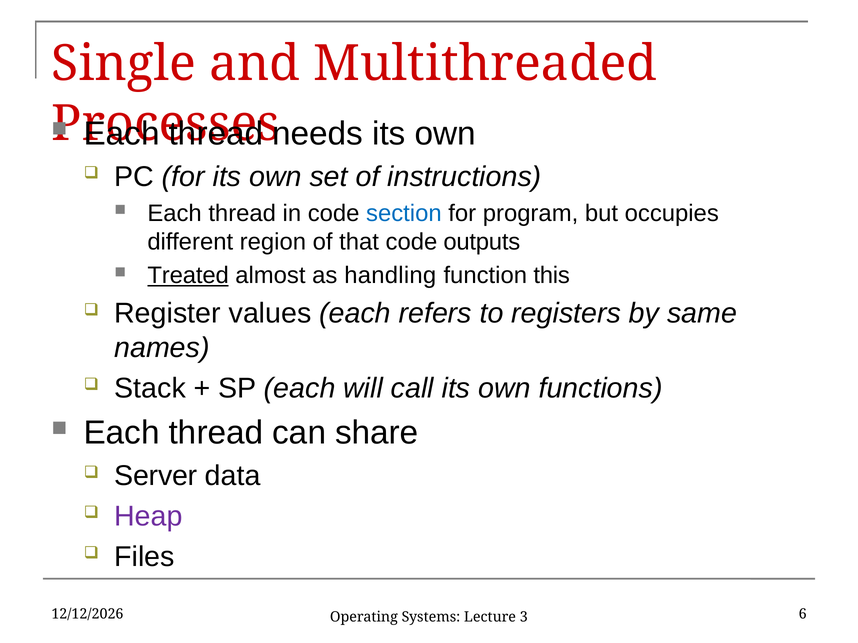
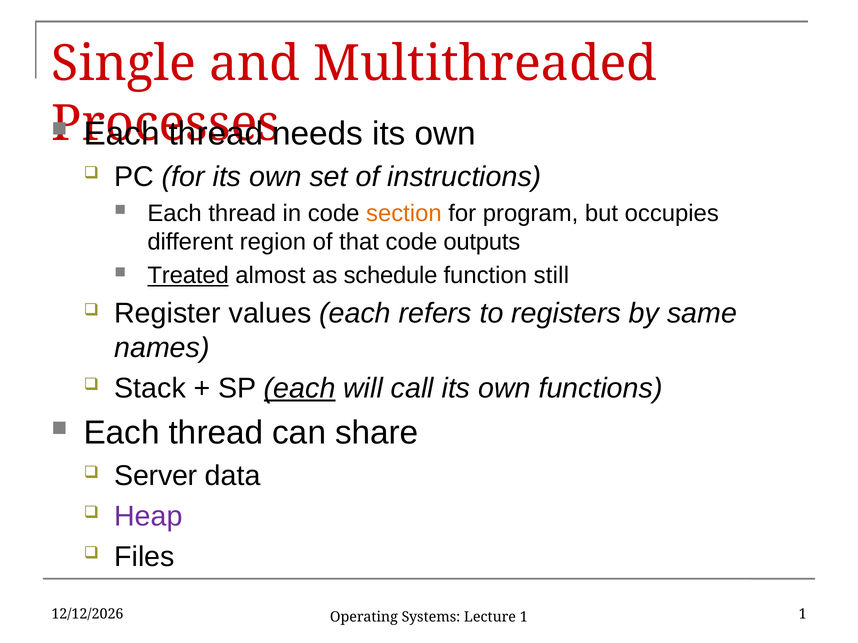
section colour: blue -> orange (404, 213)
handling: handling -> schedule (391, 276)
this: this -> still (551, 276)
each underline: none -> present (300, 389)
6: 6 -> 1 (803, 615)
Lecture 3: 3 -> 1 (524, 617)
